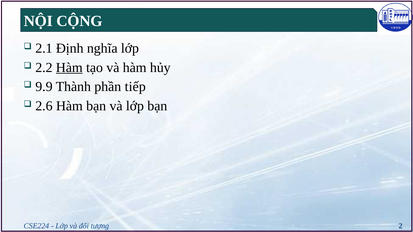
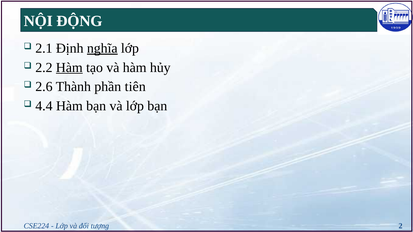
CỘNG: CỘNG -> ĐỘNG (80, 21)
nghĩa underline: none -> present (102, 48)
9.9: 9.9 -> 2.6 (44, 87)
tiếp: tiếp -> tiên (135, 87)
2.6: 2.6 -> 4.4 (44, 106)
